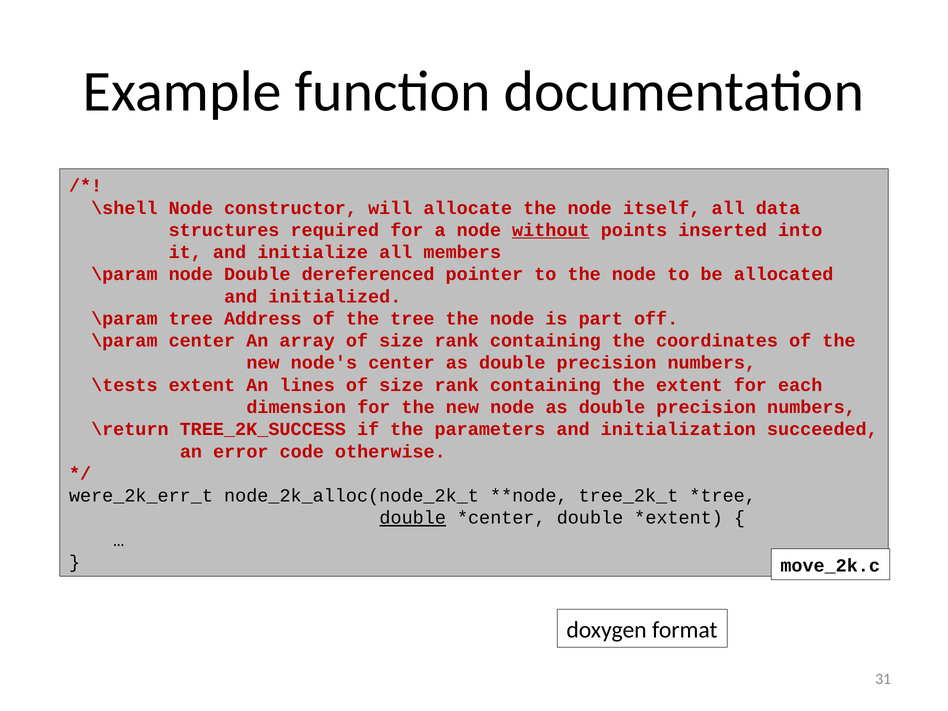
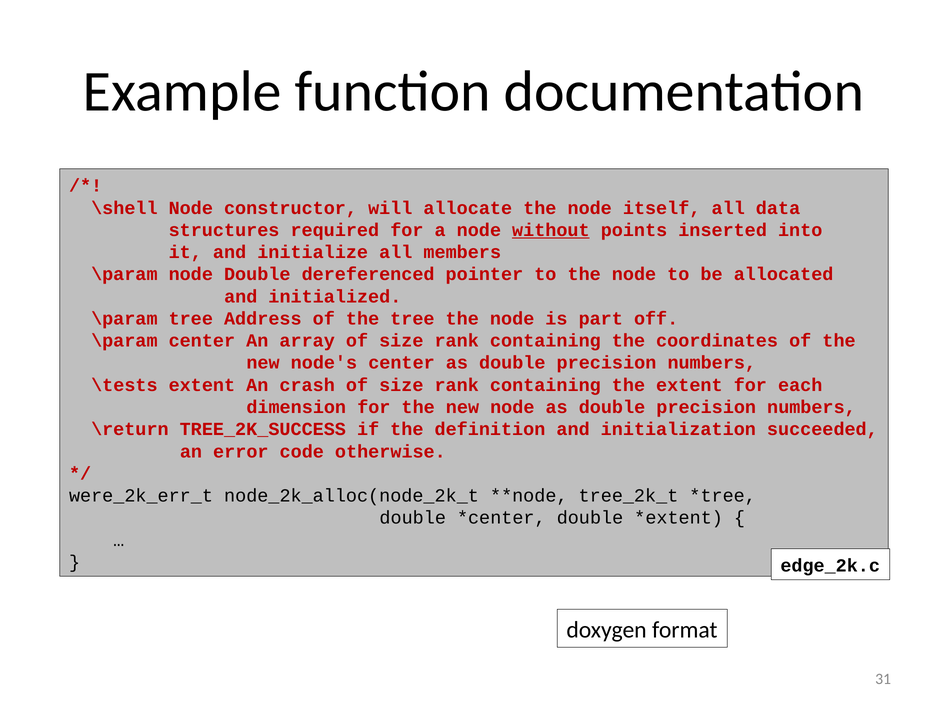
lines: lines -> crash (307, 385)
parameters: parameters -> definition (490, 429)
double underline: present -> none (413, 518)
move_2k.c: move_2k.c -> edge_2k.c (830, 566)
